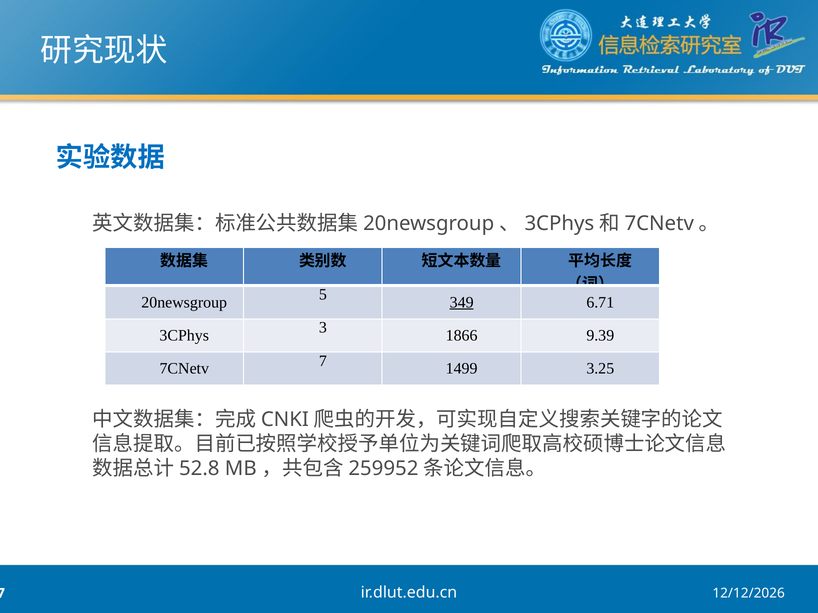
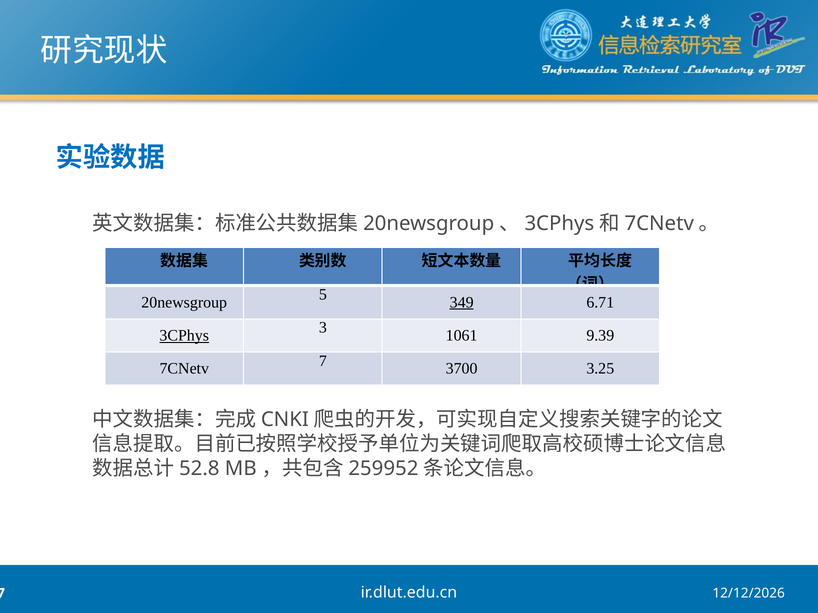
3CPhys underline: none -> present (184, 336)
1866: 1866 -> 1061 (462, 336)
1499: 1499 -> 3700 (462, 369)
